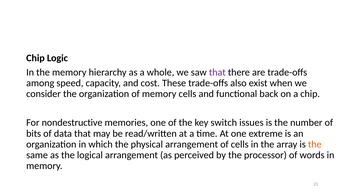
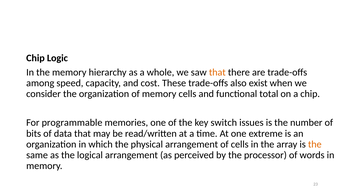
that colour: purple -> orange (217, 73)
back: back -> total (269, 94)
nondestructive: nondestructive -> programmable (72, 123)
